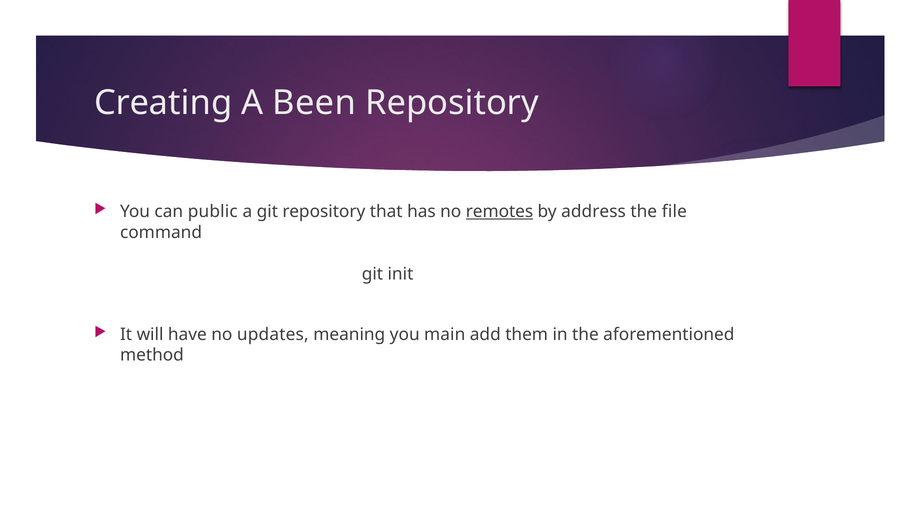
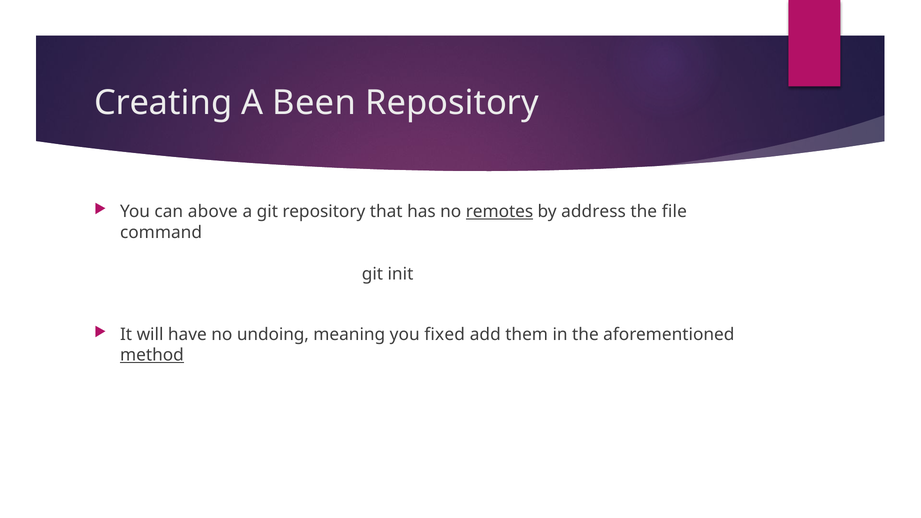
public: public -> above (213, 212)
updates: updates -> undoing (273, 335)
main: main -> fixed (445, 335)
method underline: none -> present (152, 355)
